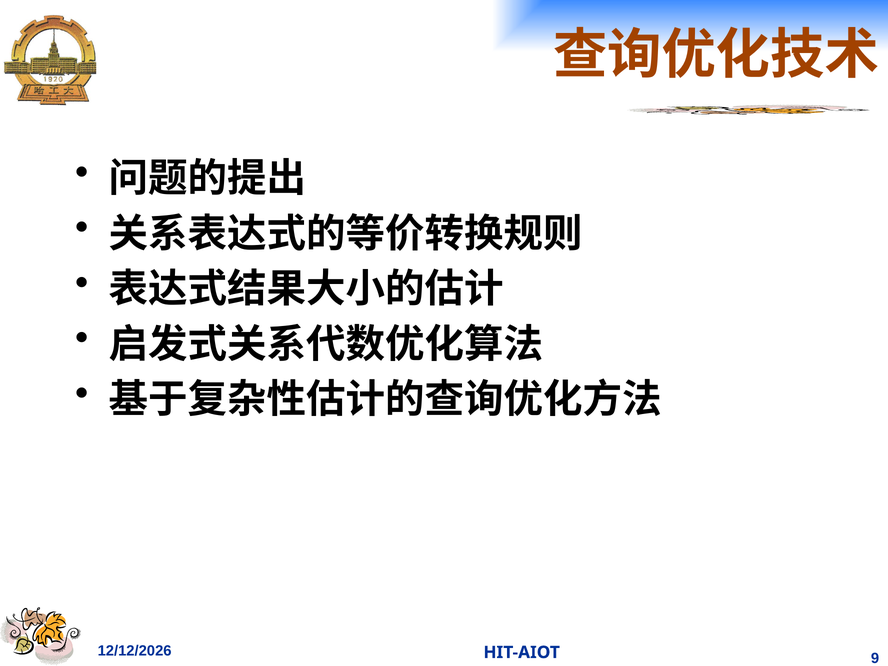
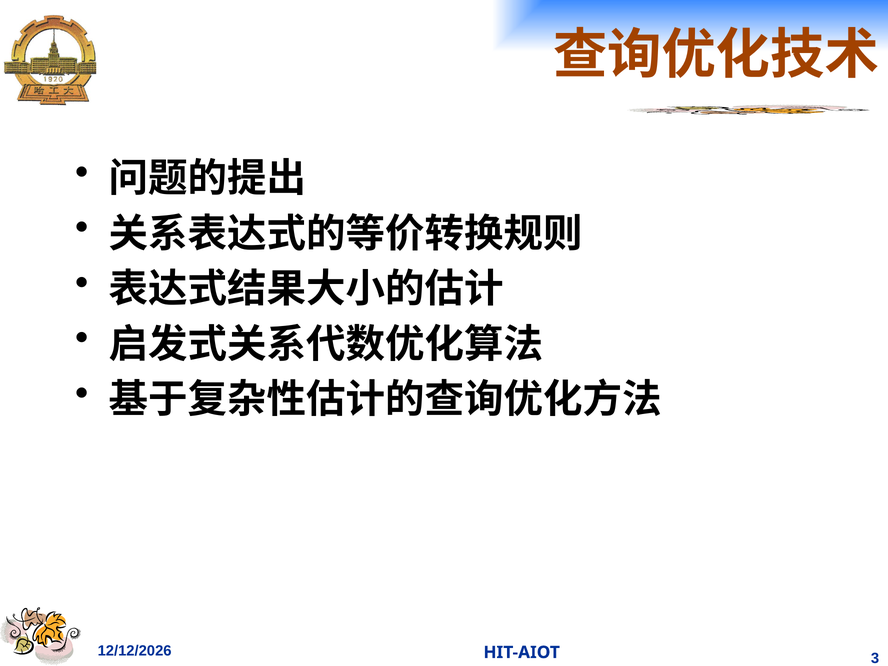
9: 9 -> 3 (875, 658)
